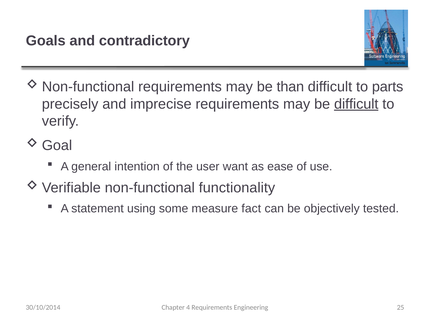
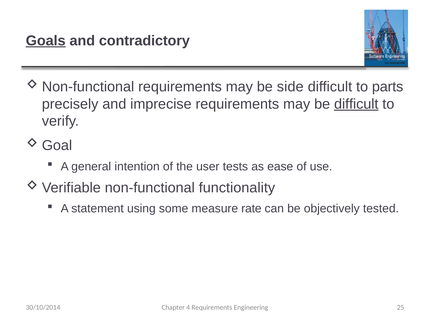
Goals underline: none -> present (46, 41)
than: than -> side (290, 87)
want: want -> tests (235, 167)
fact: fact -> rate (251, 209)
